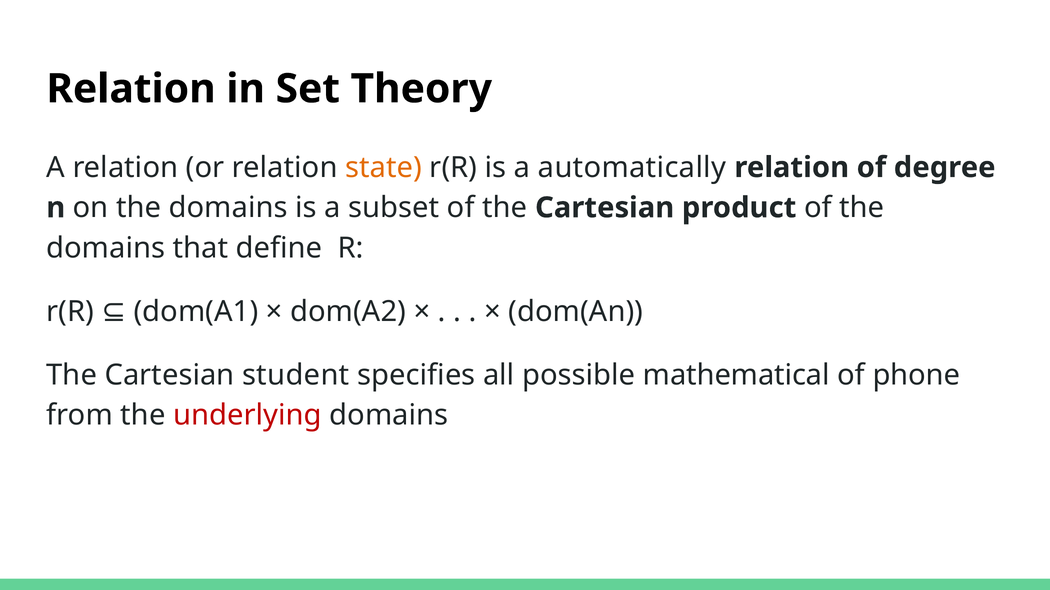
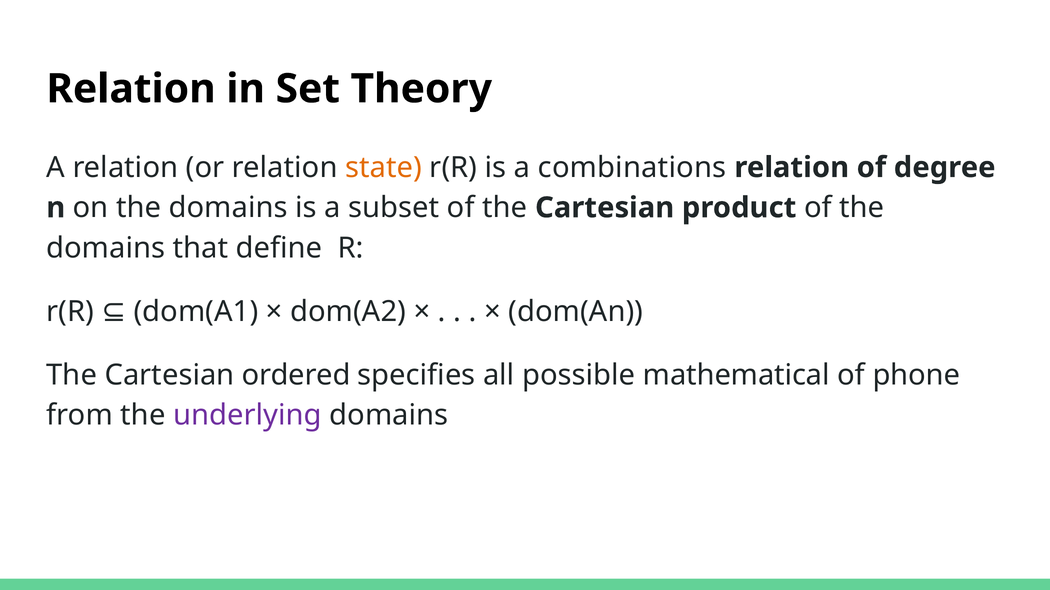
automatically: automatically -> combinations (632, 168)
student: student -> ordered (296, 375)
underlying colour: red -> purple (247, 416)
